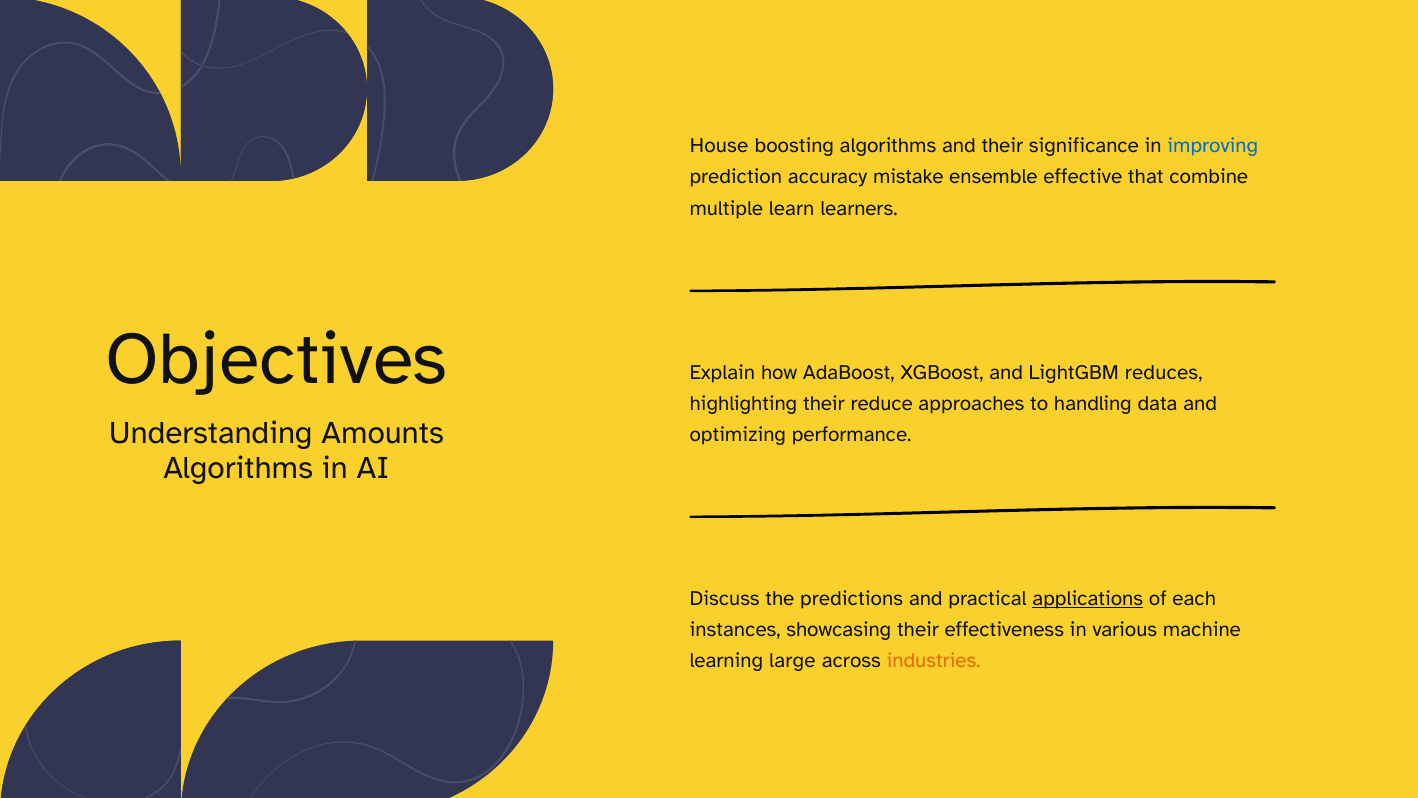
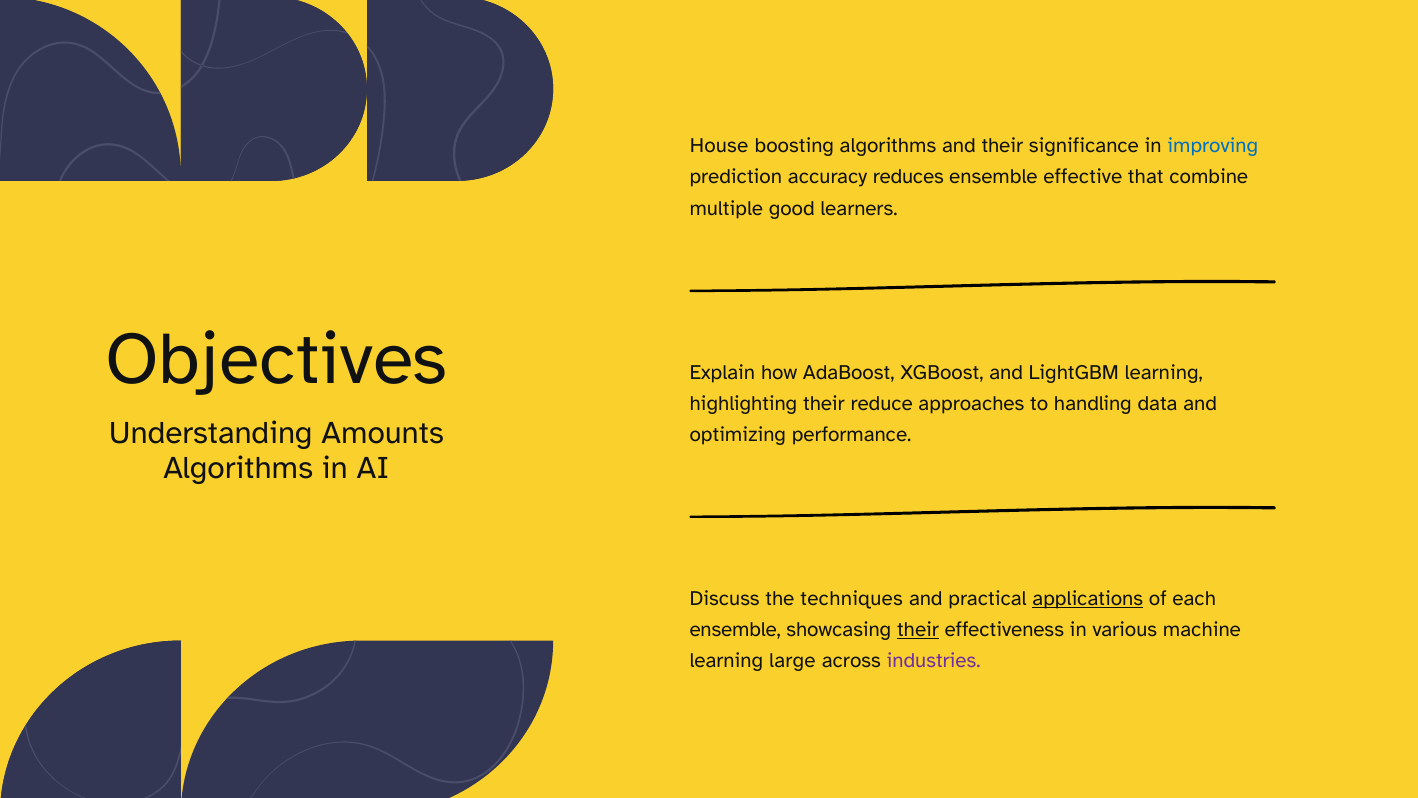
mistake: mistake -> reduces (908, 177)
learn: learn -> good (792, 208)
LightGBM reduces: reduces -> learning (1164, 372)
predictions: predictions -> techniques (852, 598)
instances: instances -> ensemble (735, 629)
their underline: none -> present (918, 629)
industries colour: orange -> purple (934, 660)
